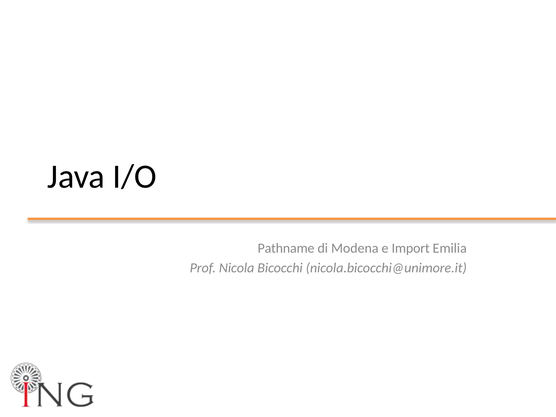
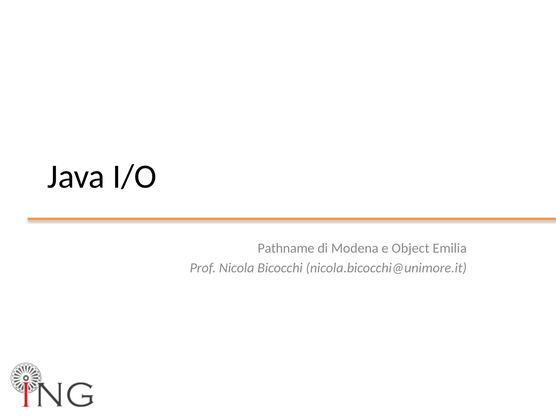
Import: Import -> Object (411, 248)
